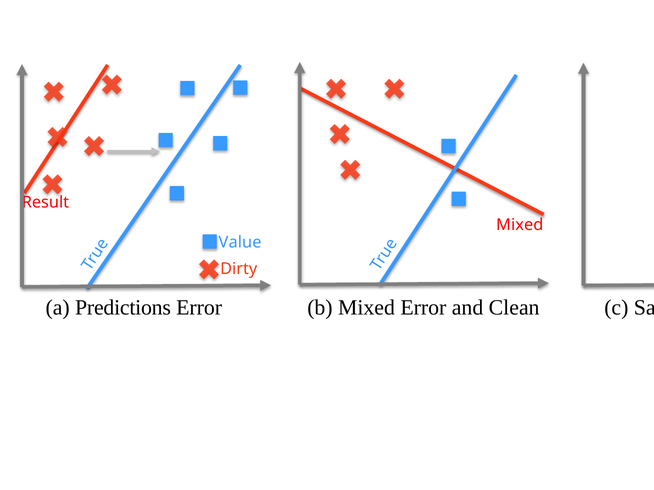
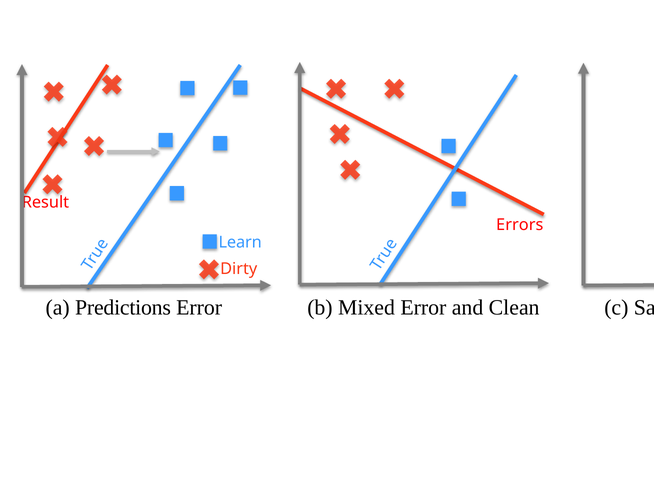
Mixed: Mixed -> Errors (520, 225)
Value: Value -> Learn (240, 243)
